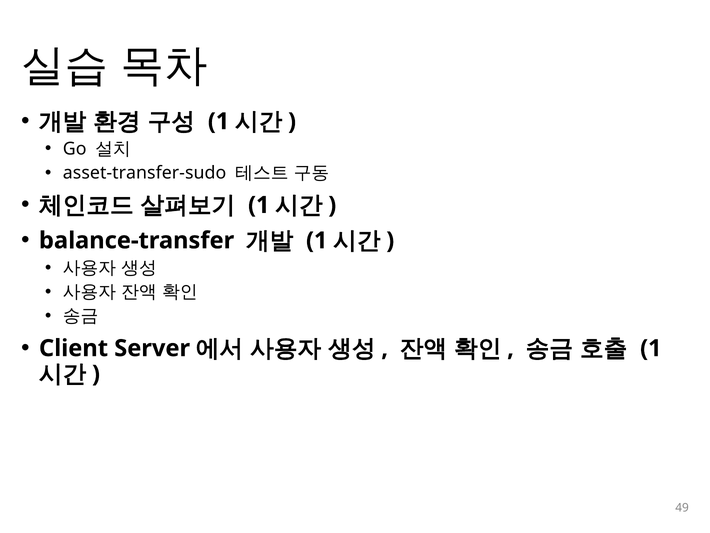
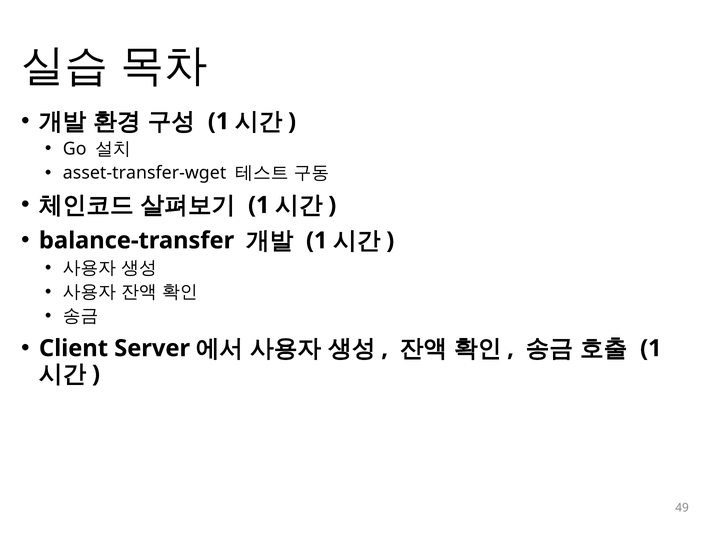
asset-transfer-sudo: asset-transfer-sudo -> asset-transfer-wget (145, 173)
